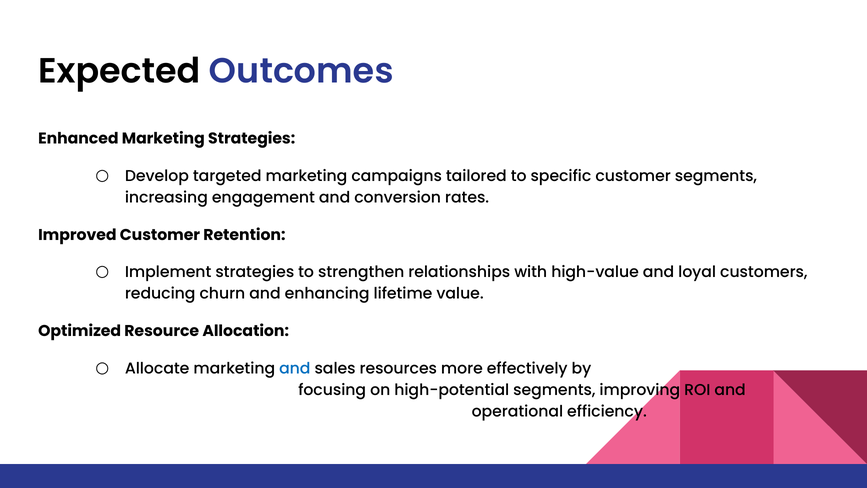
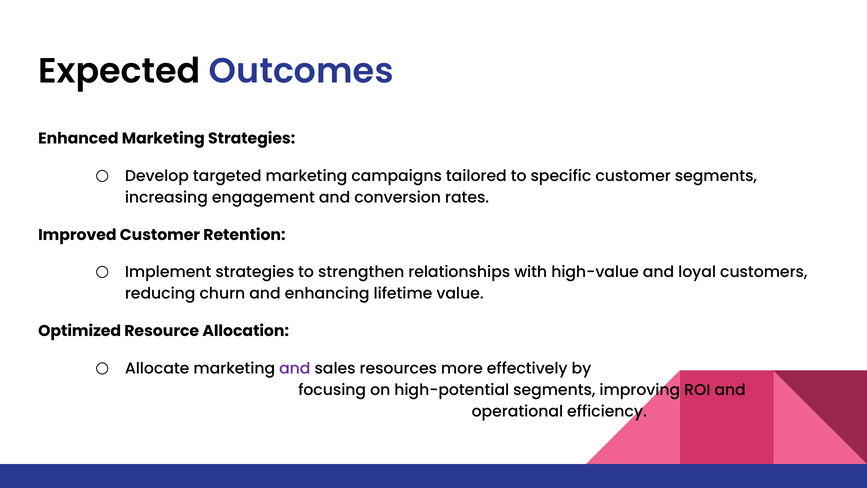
and colour: blue -> purple (295, 368)
